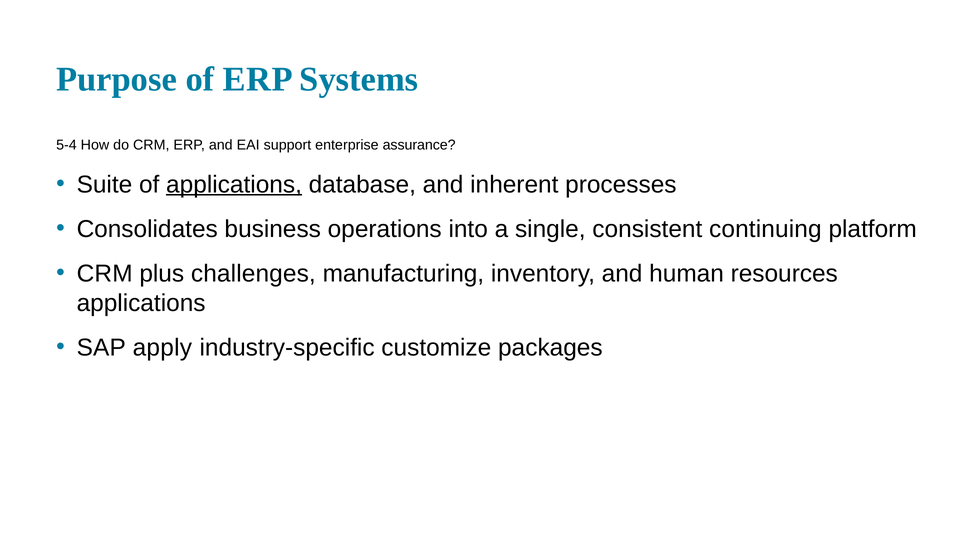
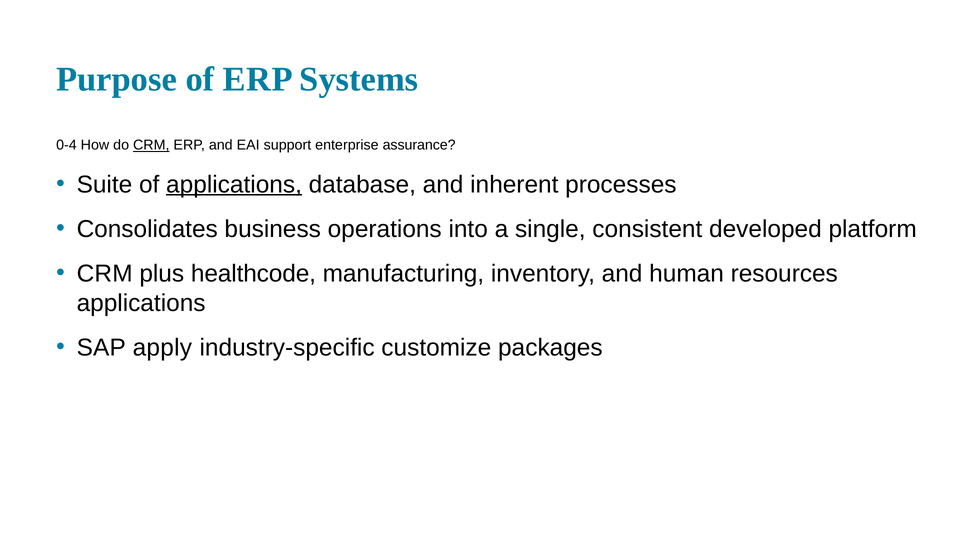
5-4: 5-4 -> 0-4 (66, 145)
CRM underline: none -> present (151, 145)
continuing: continuing -> developed (765, 229)
challenges: challenges -> healthcode (253, 273)
